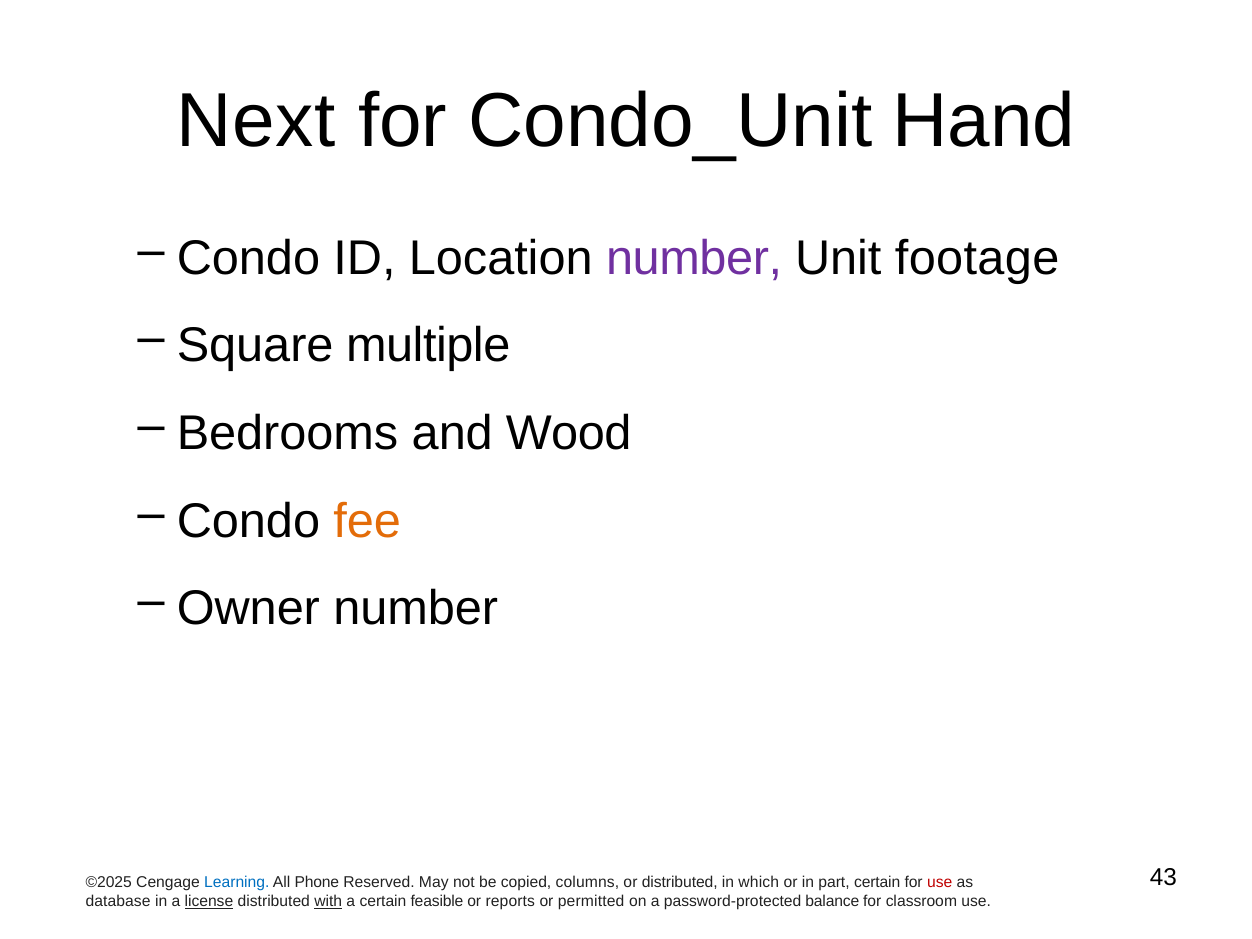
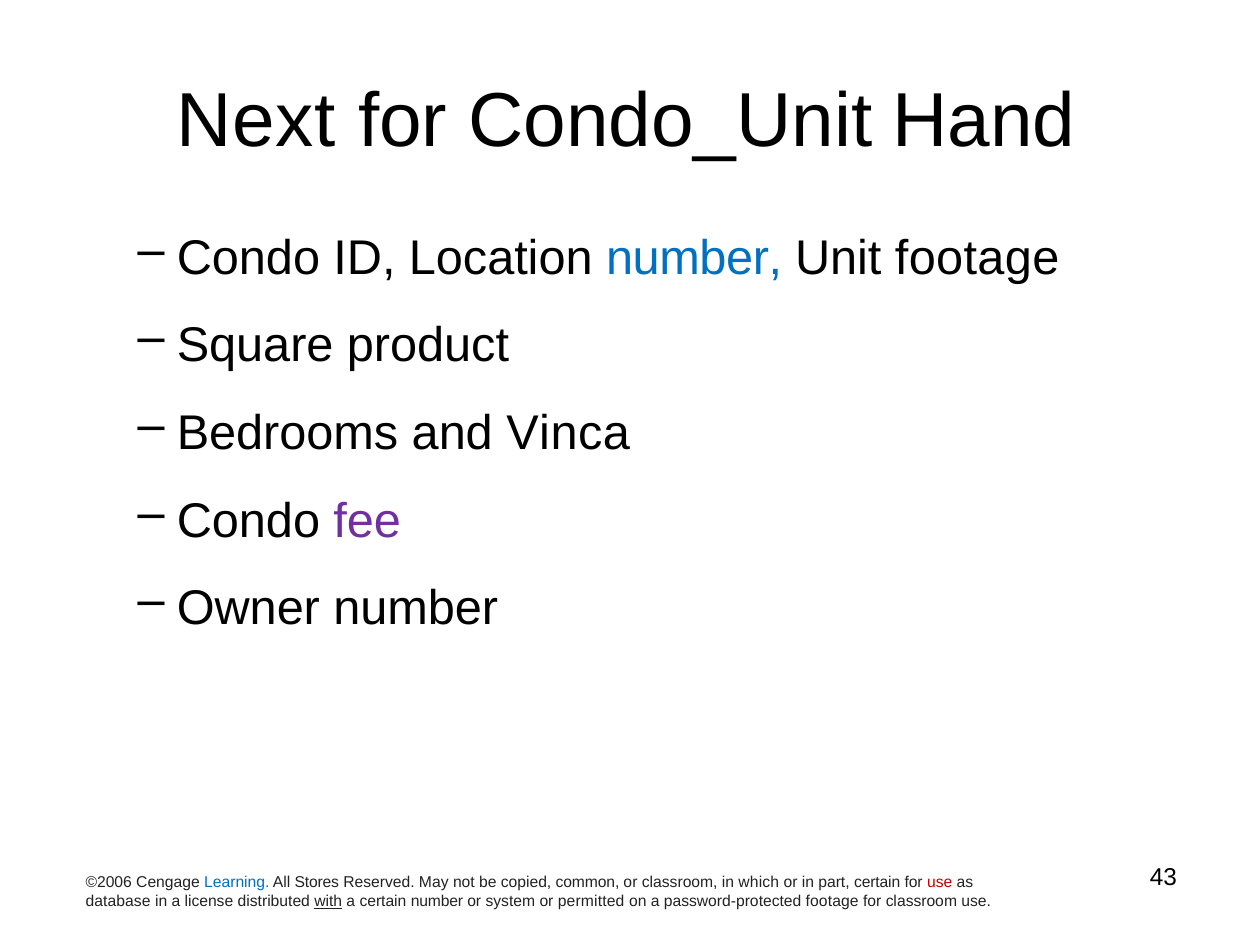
number colour: purple -> blue (694, 258)
multiple: multiple -> product (428, 346)
Wood: Wood -> Vinca (568, 433)
fee colour: orange -> purple (367, 521)
©2025: ©2025 -> ©2006 (109, 883)
Phone: Phone -> Stores (317, 883)
columns: columns -> common (588, 883)
or distributed: distributed -> classroom (680, 883)
license underline: present -> none (209, 902)
certain feasible: feasible -> number (437, 902)
reports: reports -> system (510, 902)
password-protected balance: balance -> footage (832, 902)
